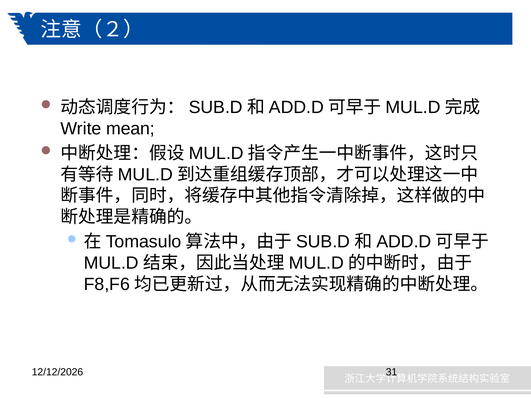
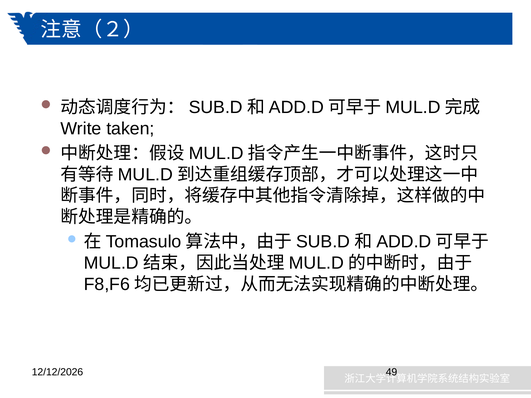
mean: mean -> taken (130, 129)
31: 31 -> 49 (391, 372)
